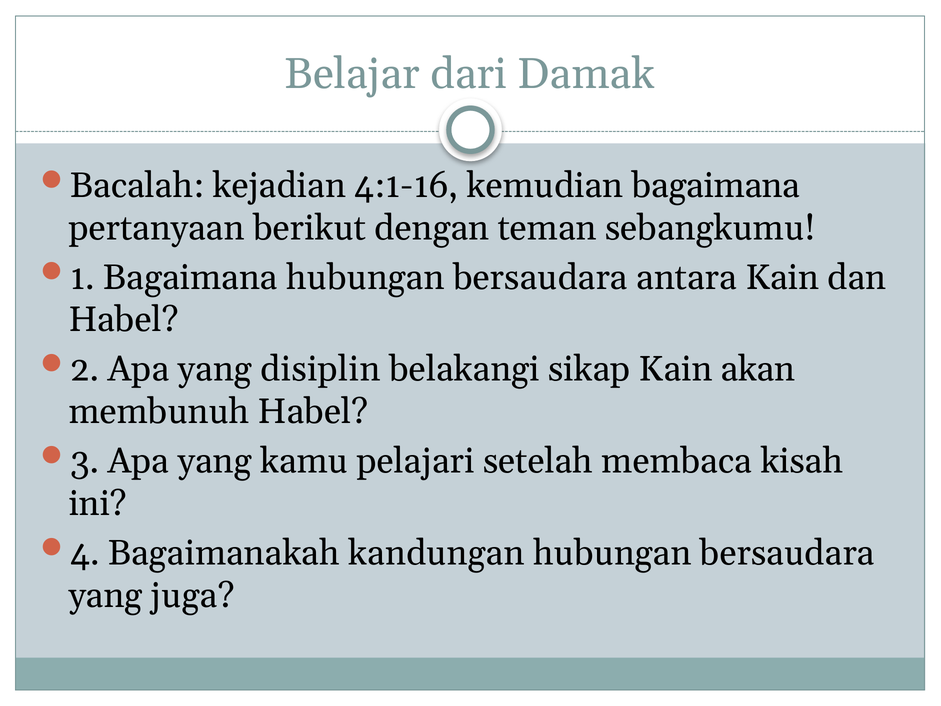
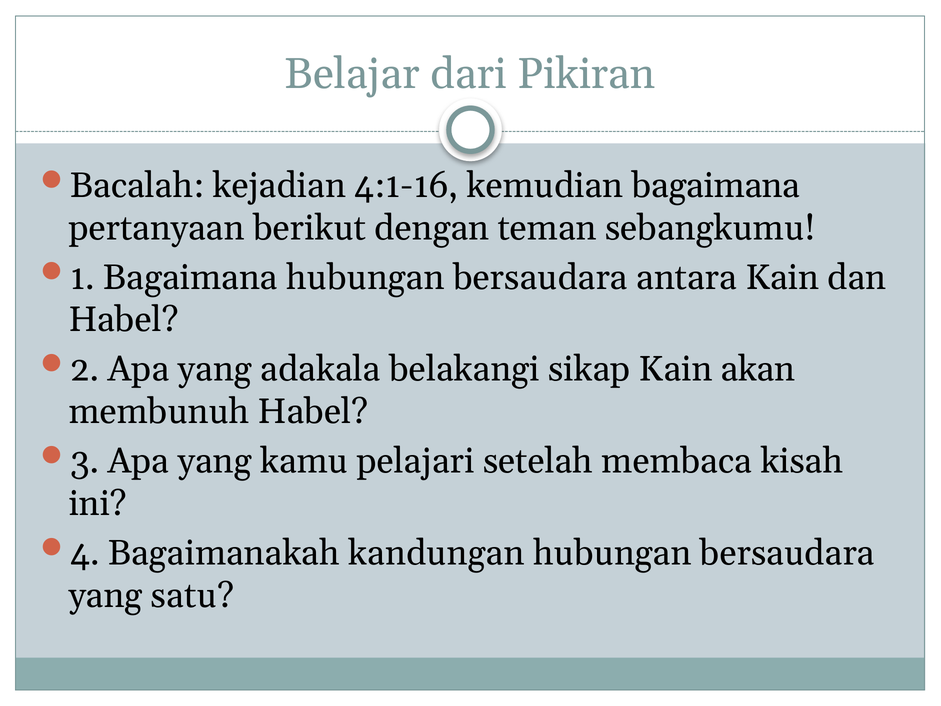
Damak: Damak -> Pikiran (586, 74)
disiplin: disiplin -> adakala (320, 369)
juga: juga -> satu (193, 595)
